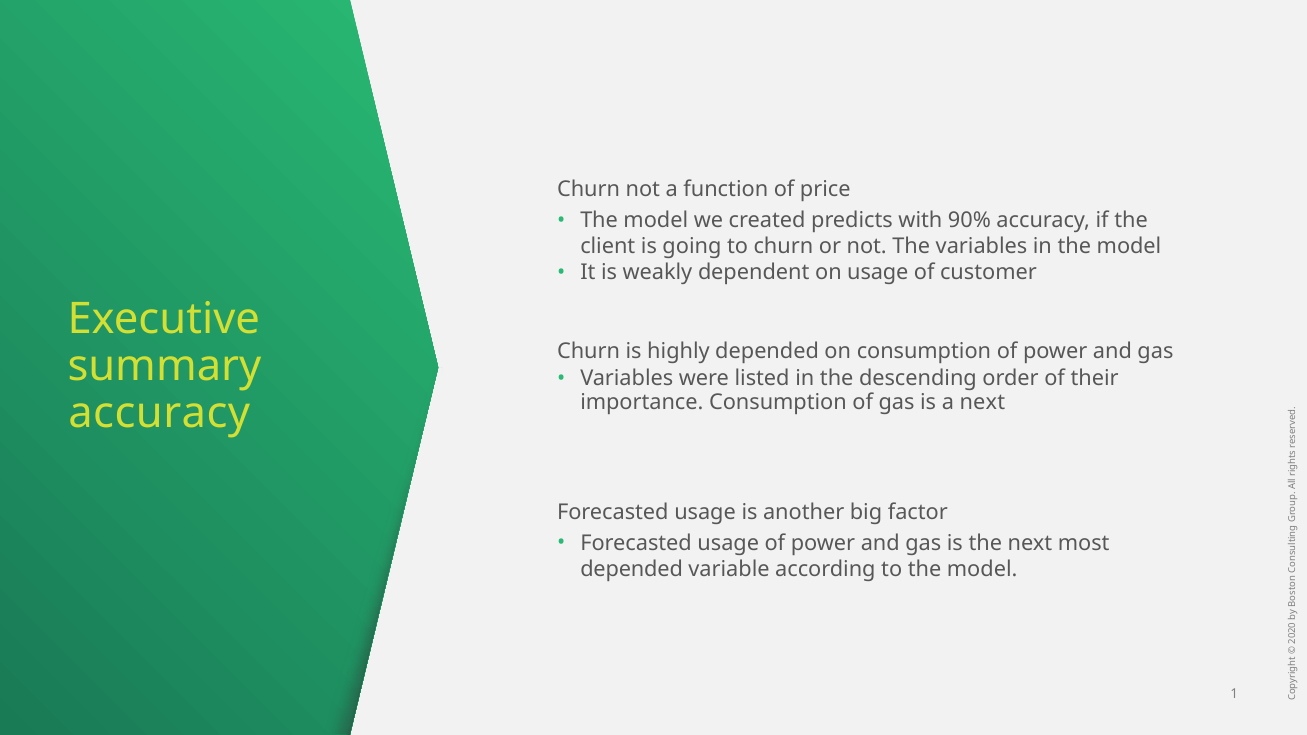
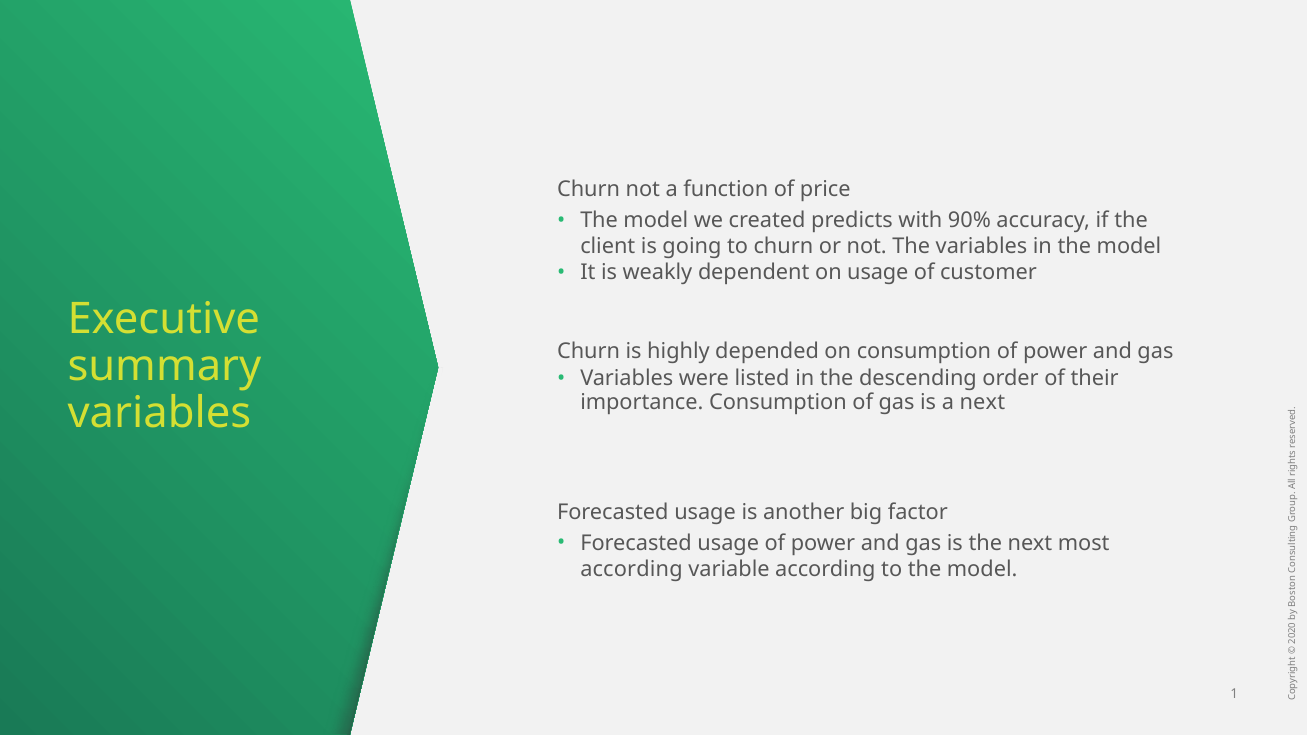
accuracy: accuracy -> variables (159, 414)
depended: depended -> according (631, 569)
